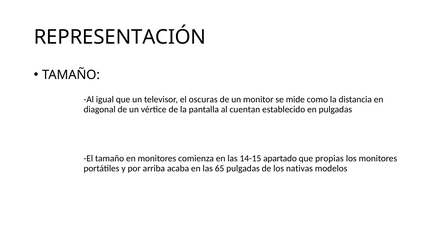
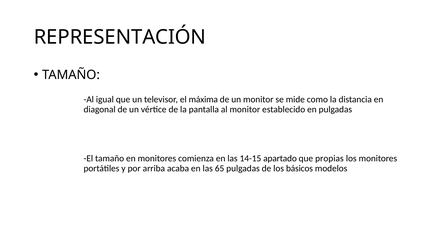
oscuras: oscuras -> máxima (203, 99)
al cuentan: cuentan -> monitor (245, 109)
nativas: nativas -> básicos (299, 168)
